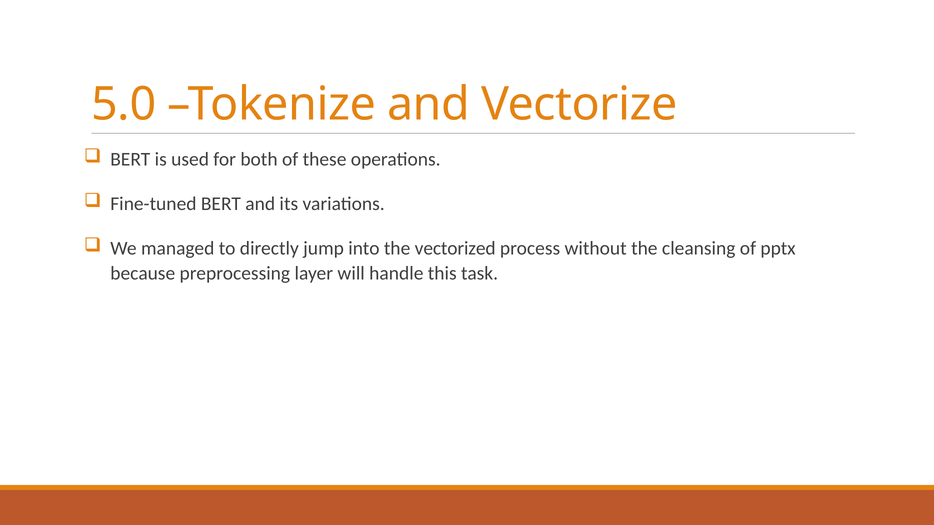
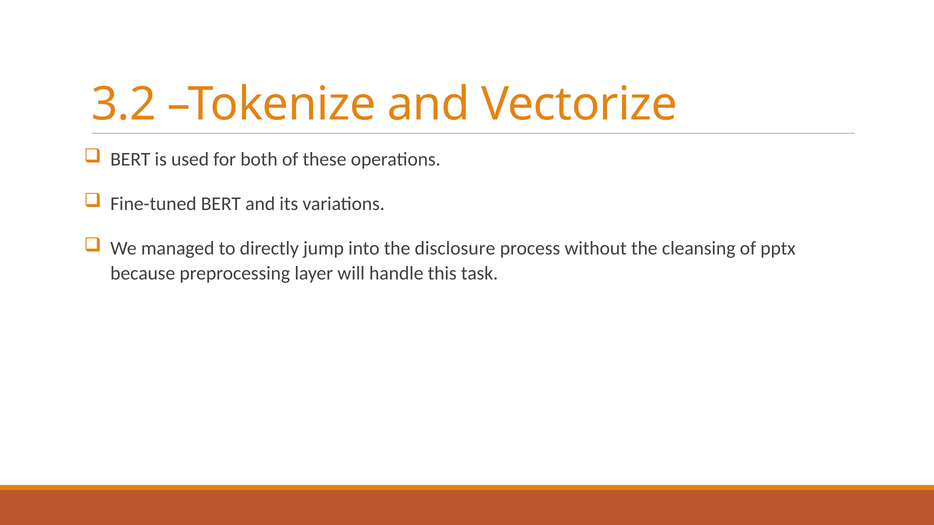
5.0: 5.0 -> 3.2 (124, 105)
vectorized: vectorized -> disclosure (455, 249)
